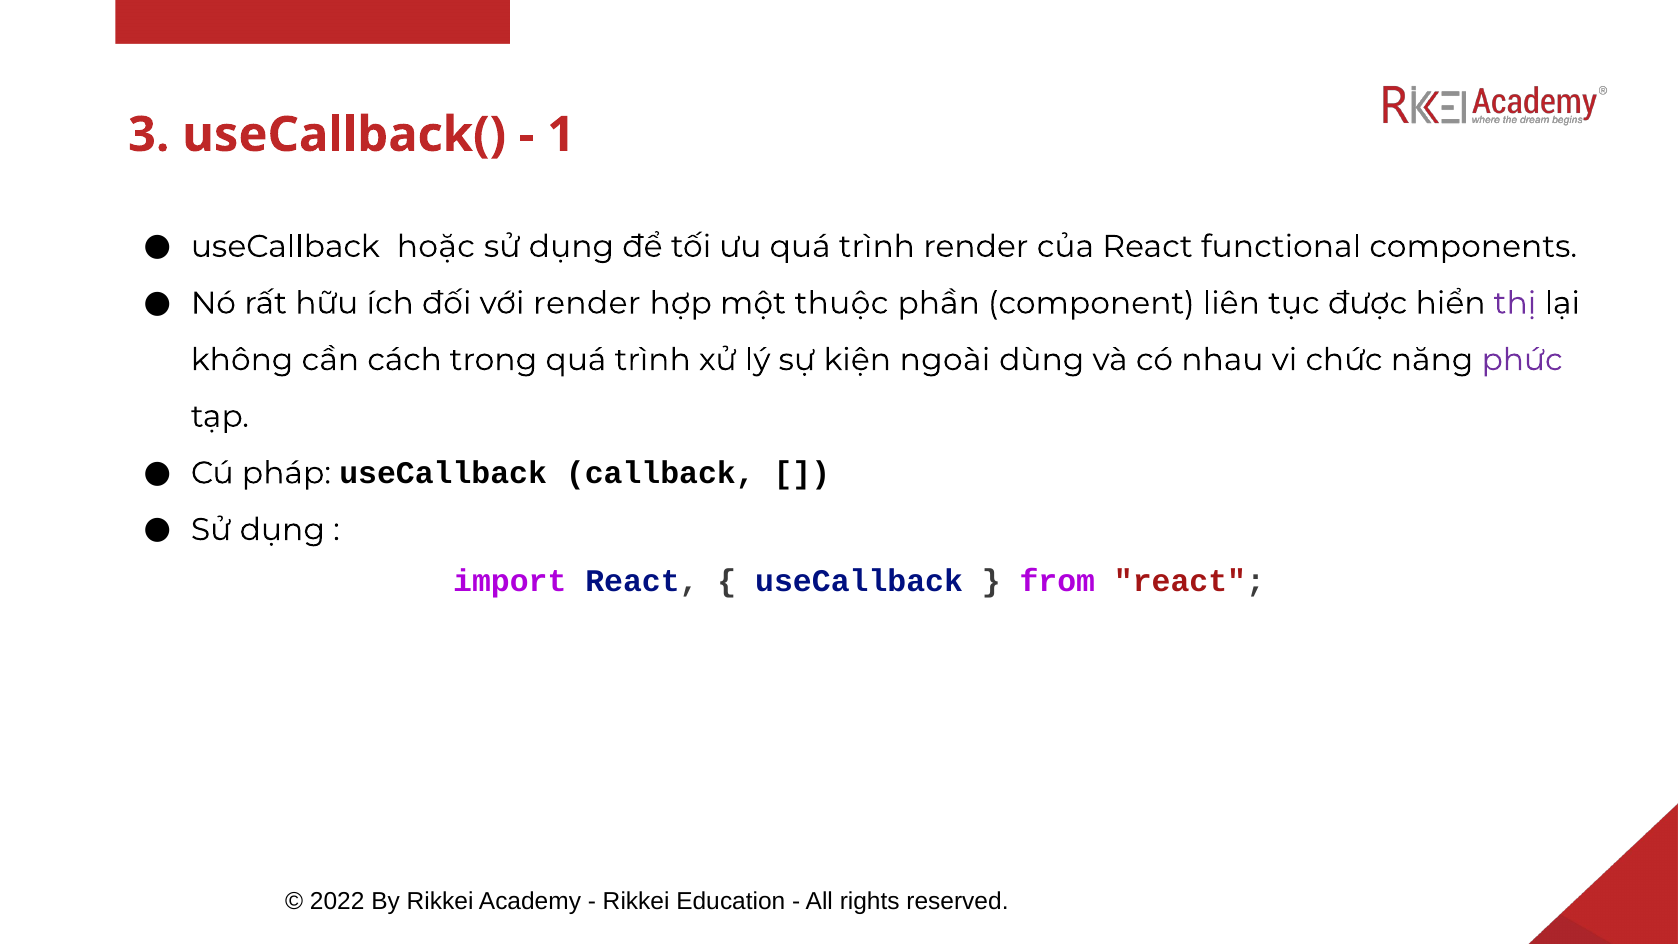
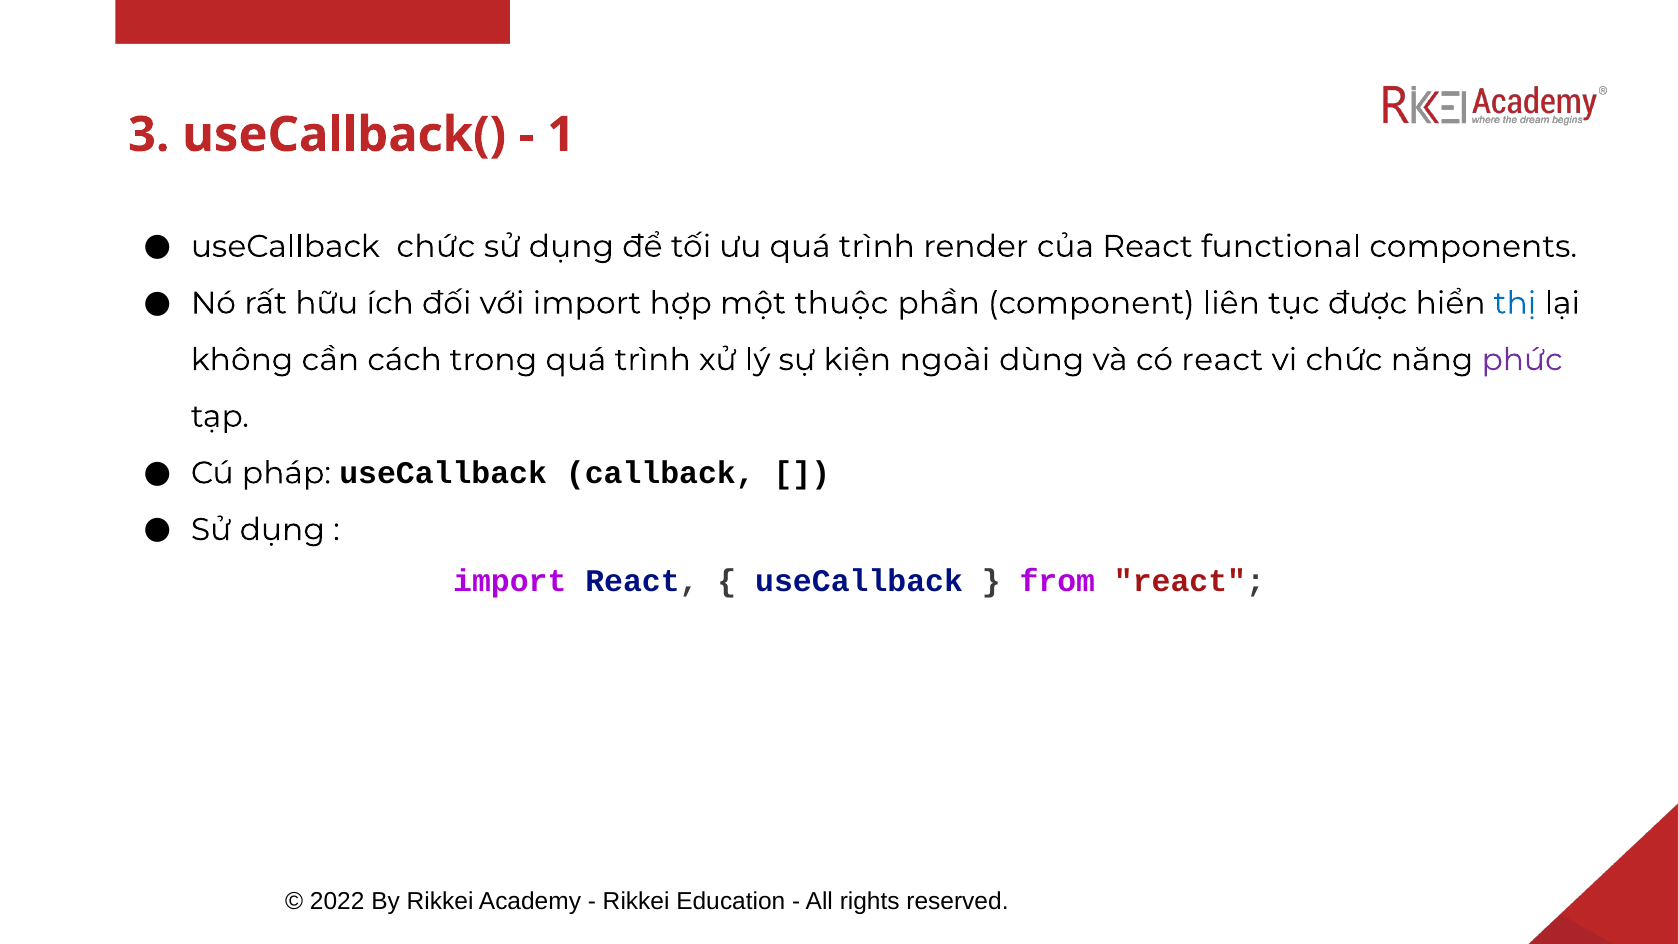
useCallback hoặc: hoặc -> chức (436, 246)
với render: render -> import (587, 303)
thị colour: purple -> blue (1515, 303)
có nhau: nhau -> react (1222, 360)
